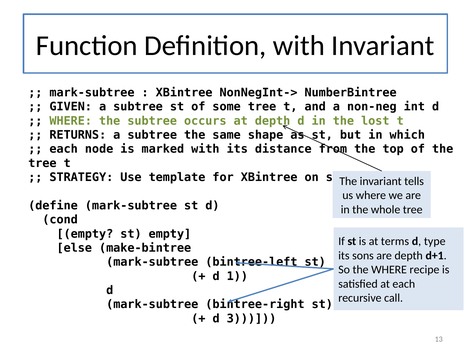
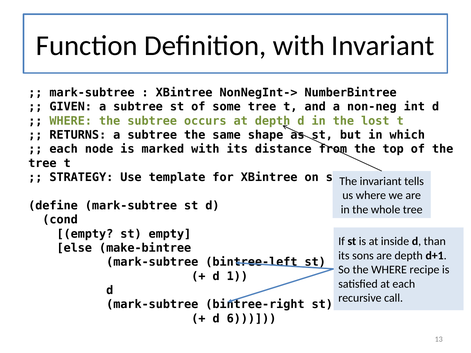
terms: terms -> inside (395, 242)
type: type -> than (435, 242)
3: 3 -> 6 (252, 319)
